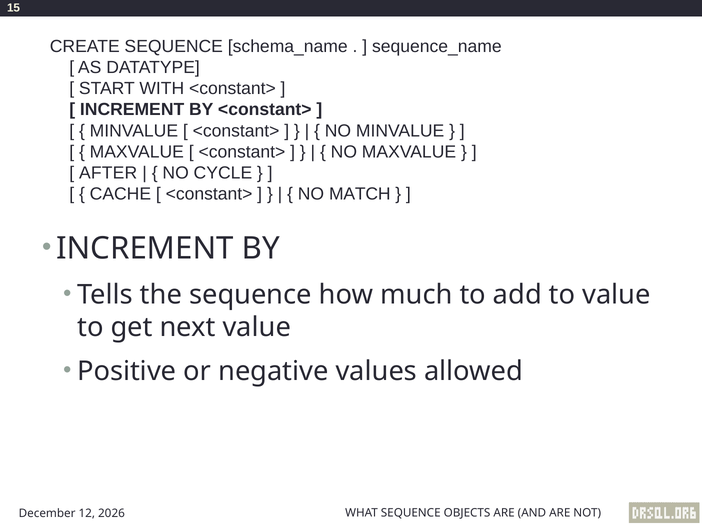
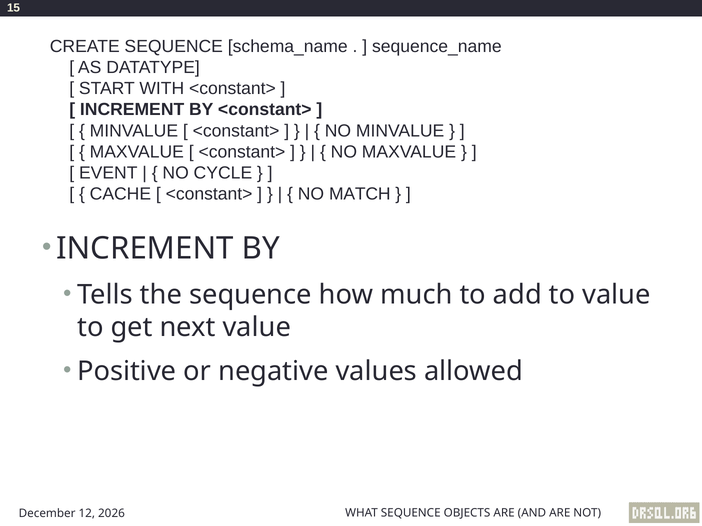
AFTER: AFTER -> EVENT (108, 173)
